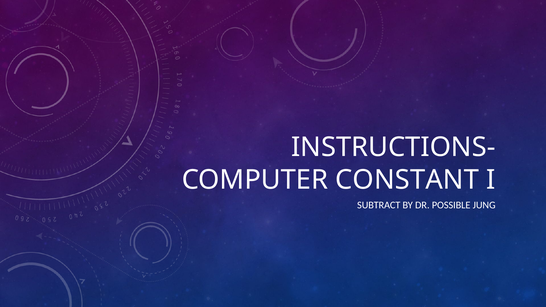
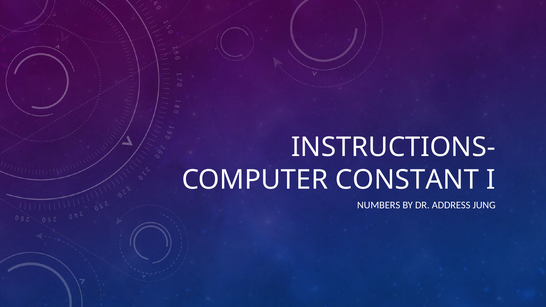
SUBTRACT: SUBTRACT -> NUMBERS (379, 205)
POSSIBLE: POSSIBLE -> ADDRESS (451, 205)
